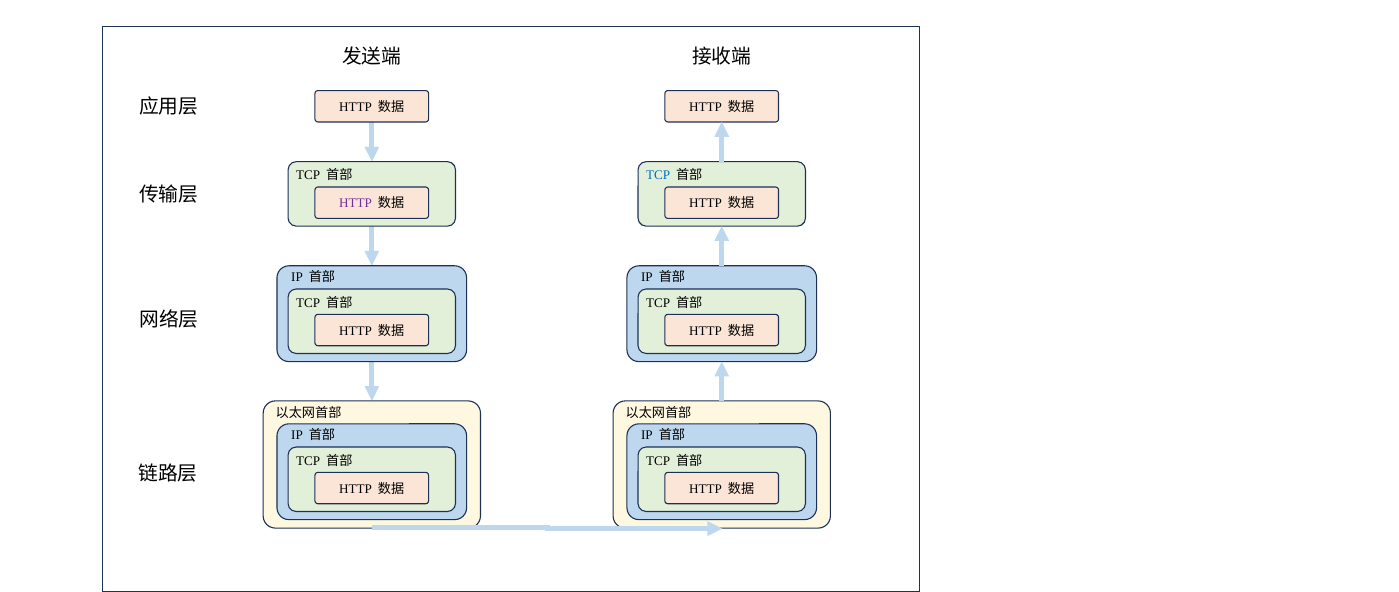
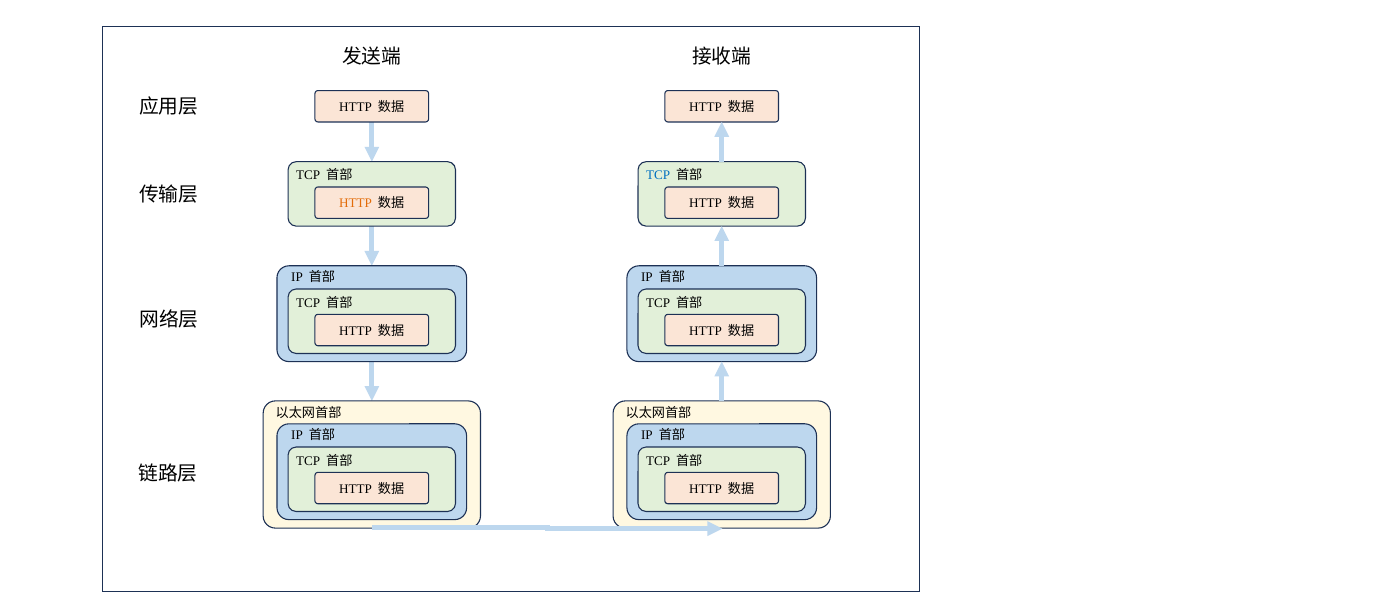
HTTP colour: purple -> orange (356, 204)
